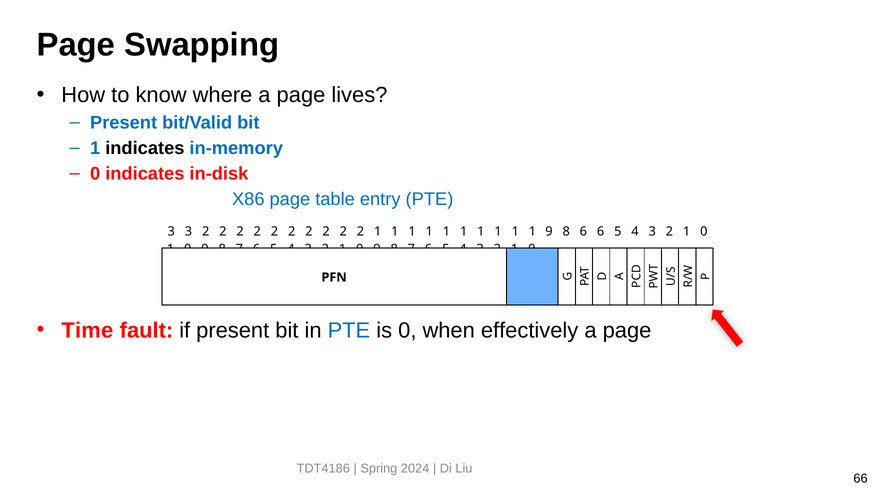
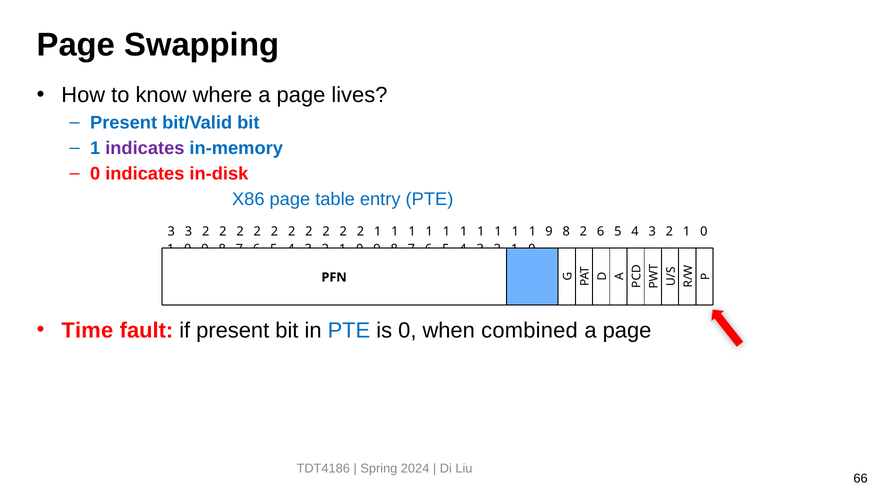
indicates colour: black -> purple (145, 148)
9 8 6: 6 -> 2 (583, 231)
effectively: effectively -> combined (529, 330)
